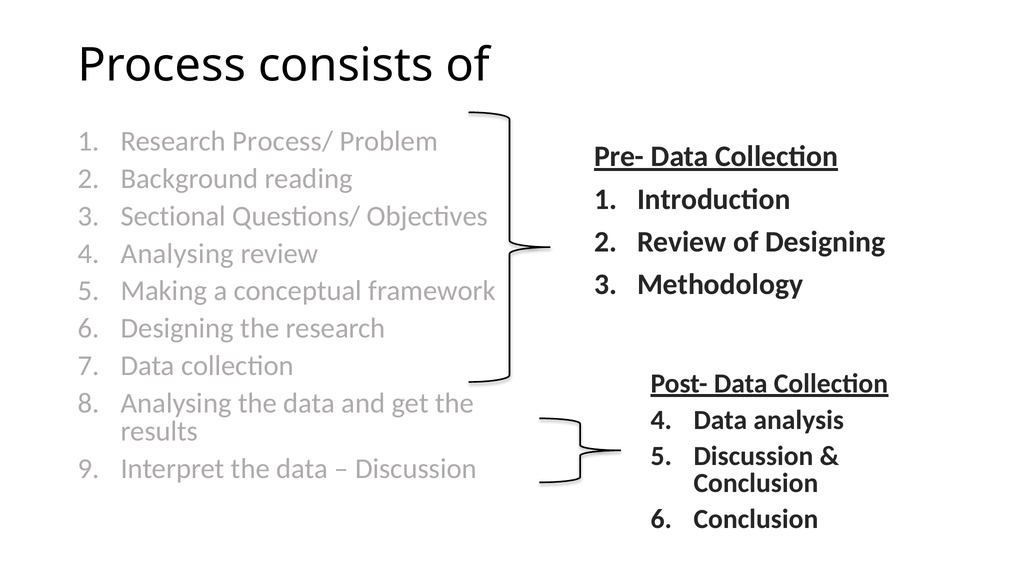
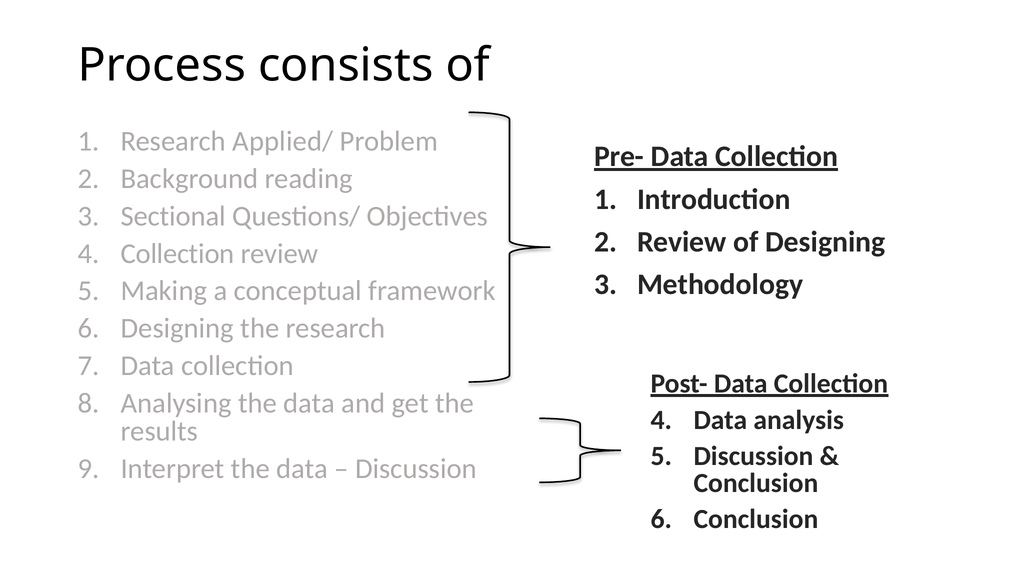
Process/: Process/ -> Applied/ (283, 141)
Analysing: Analysing -> Collection (178, 254)
